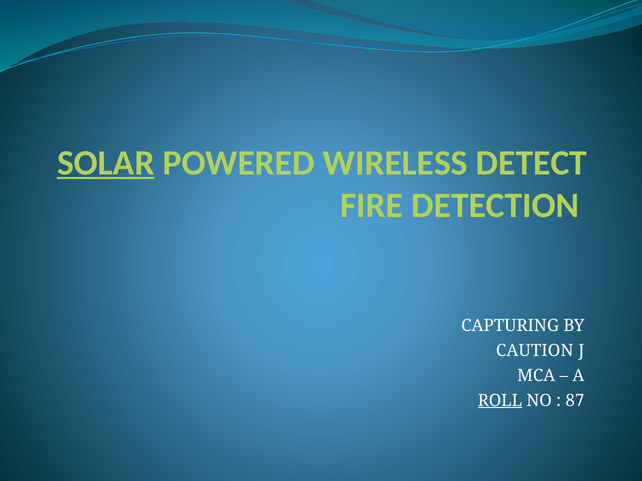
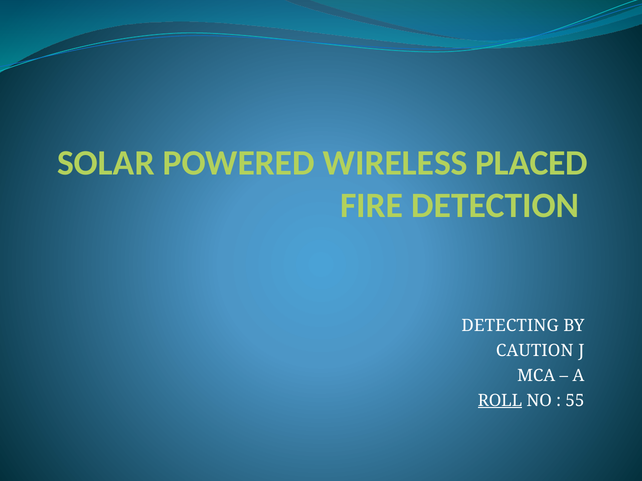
SOLAR underline: present -> none (106, 163)
DETECT: DETECT -> PLACED (532, 163)
CAPTURING: CAPTURING -> DETECTING (510, 326)
87: 87 -> 55 (575, 401)
